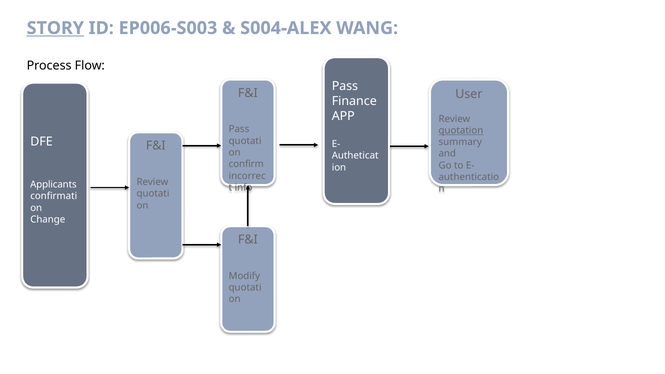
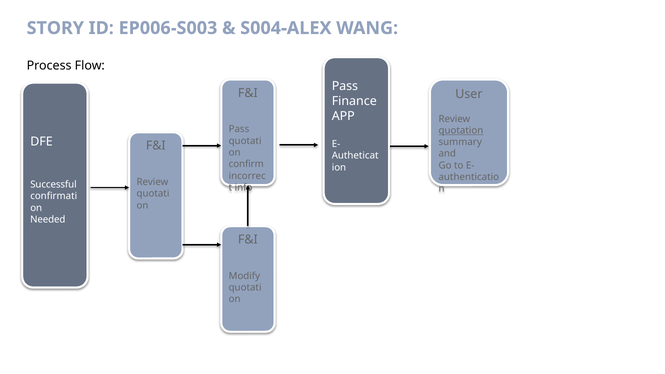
STORY underline: present -> none (55, 28)
Applicants: Applicants -> Successful (53, 185)
Change: Change -> Needed (48, 220)
